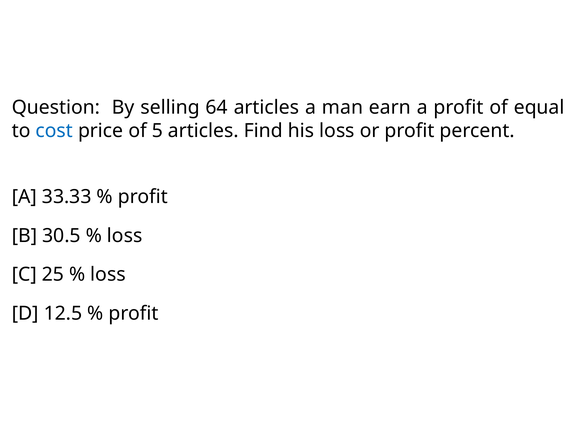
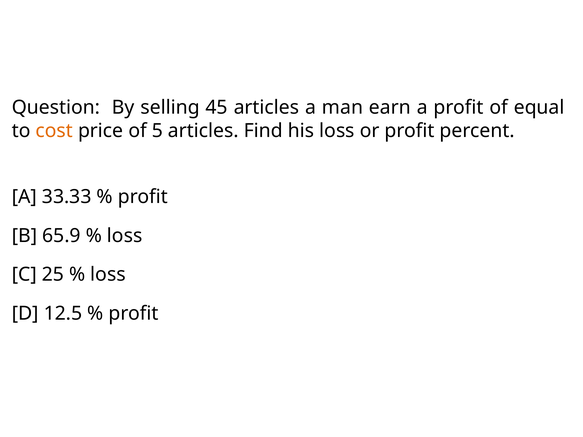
64: 64 -> 45 (217, 107)
cost colour: blue -> orange (54, 131)
30.5: 30.5 -> 65.9 (61, 236)
